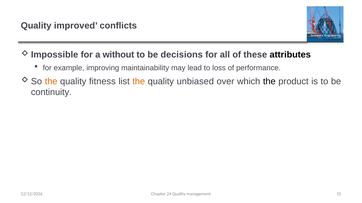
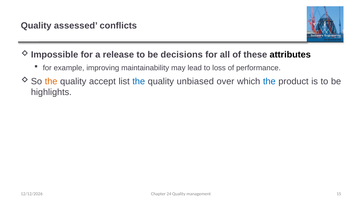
improved: improved -> assessed (76, 26)
without: without -> release (118, 55)
fitness: fitness -> accept (102, 82)
the colour: orange -> blue (139, 82)
the colour: black -> blue (269, 82)
continuity: continuity -> highlights (51, 92)
